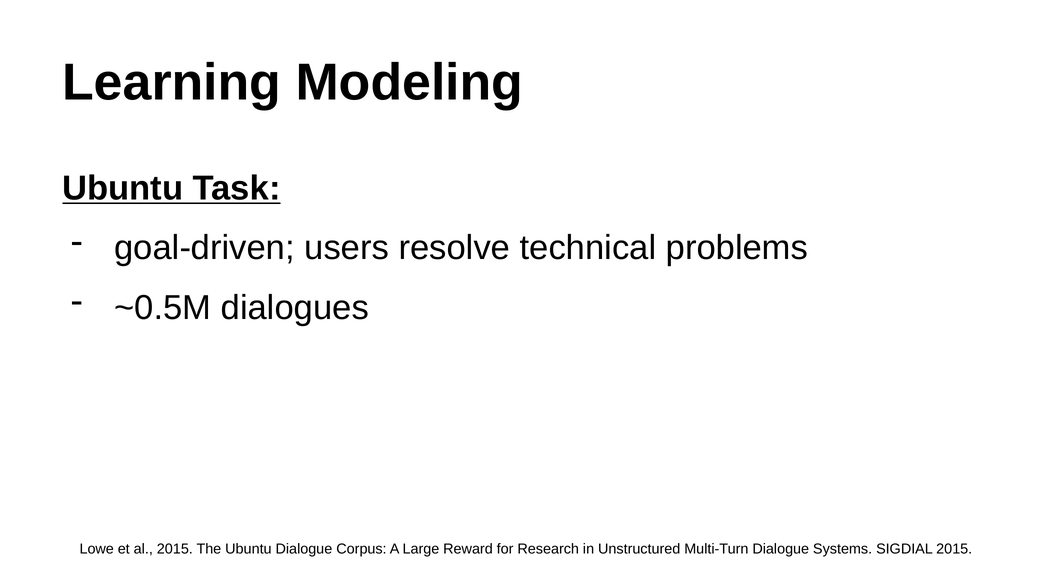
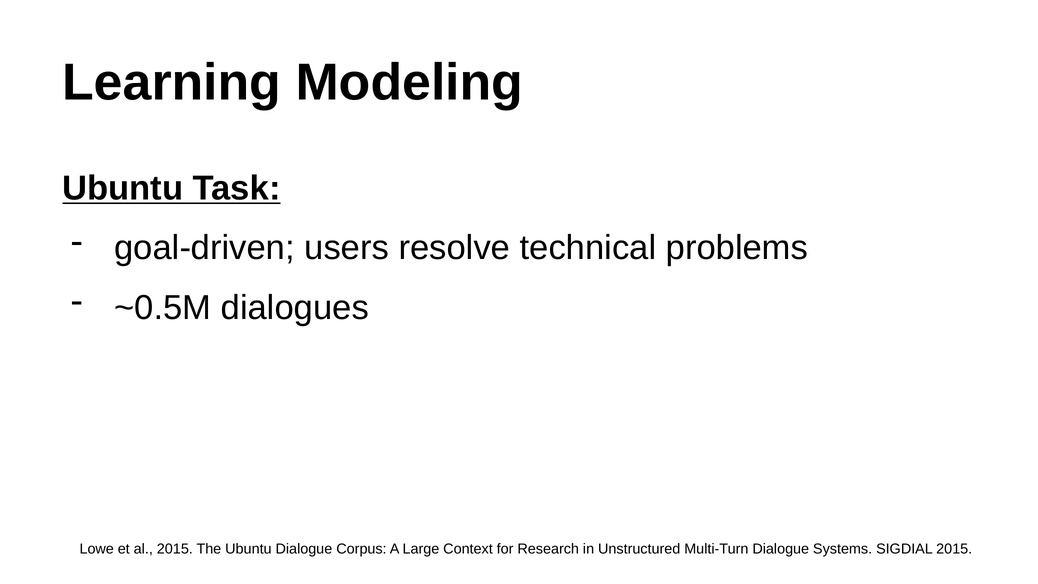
Reward: Reward -> Context (468, 549)
